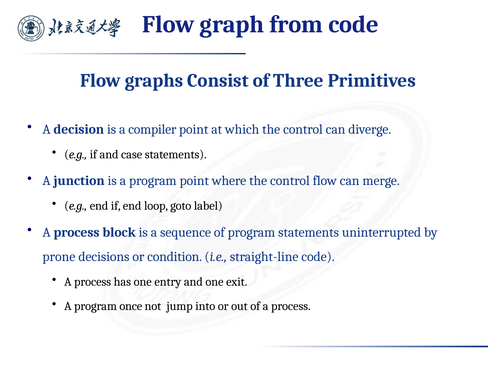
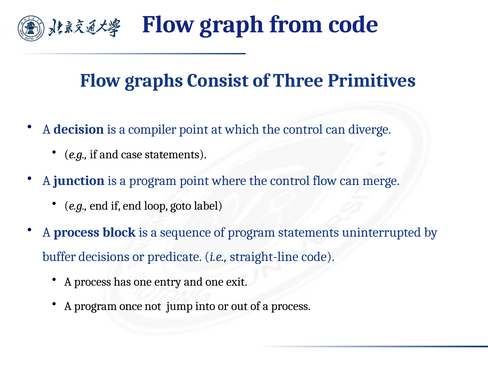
prone: prone -> buffer (59, 257)
condition: condition -> predicate (175, 257)
